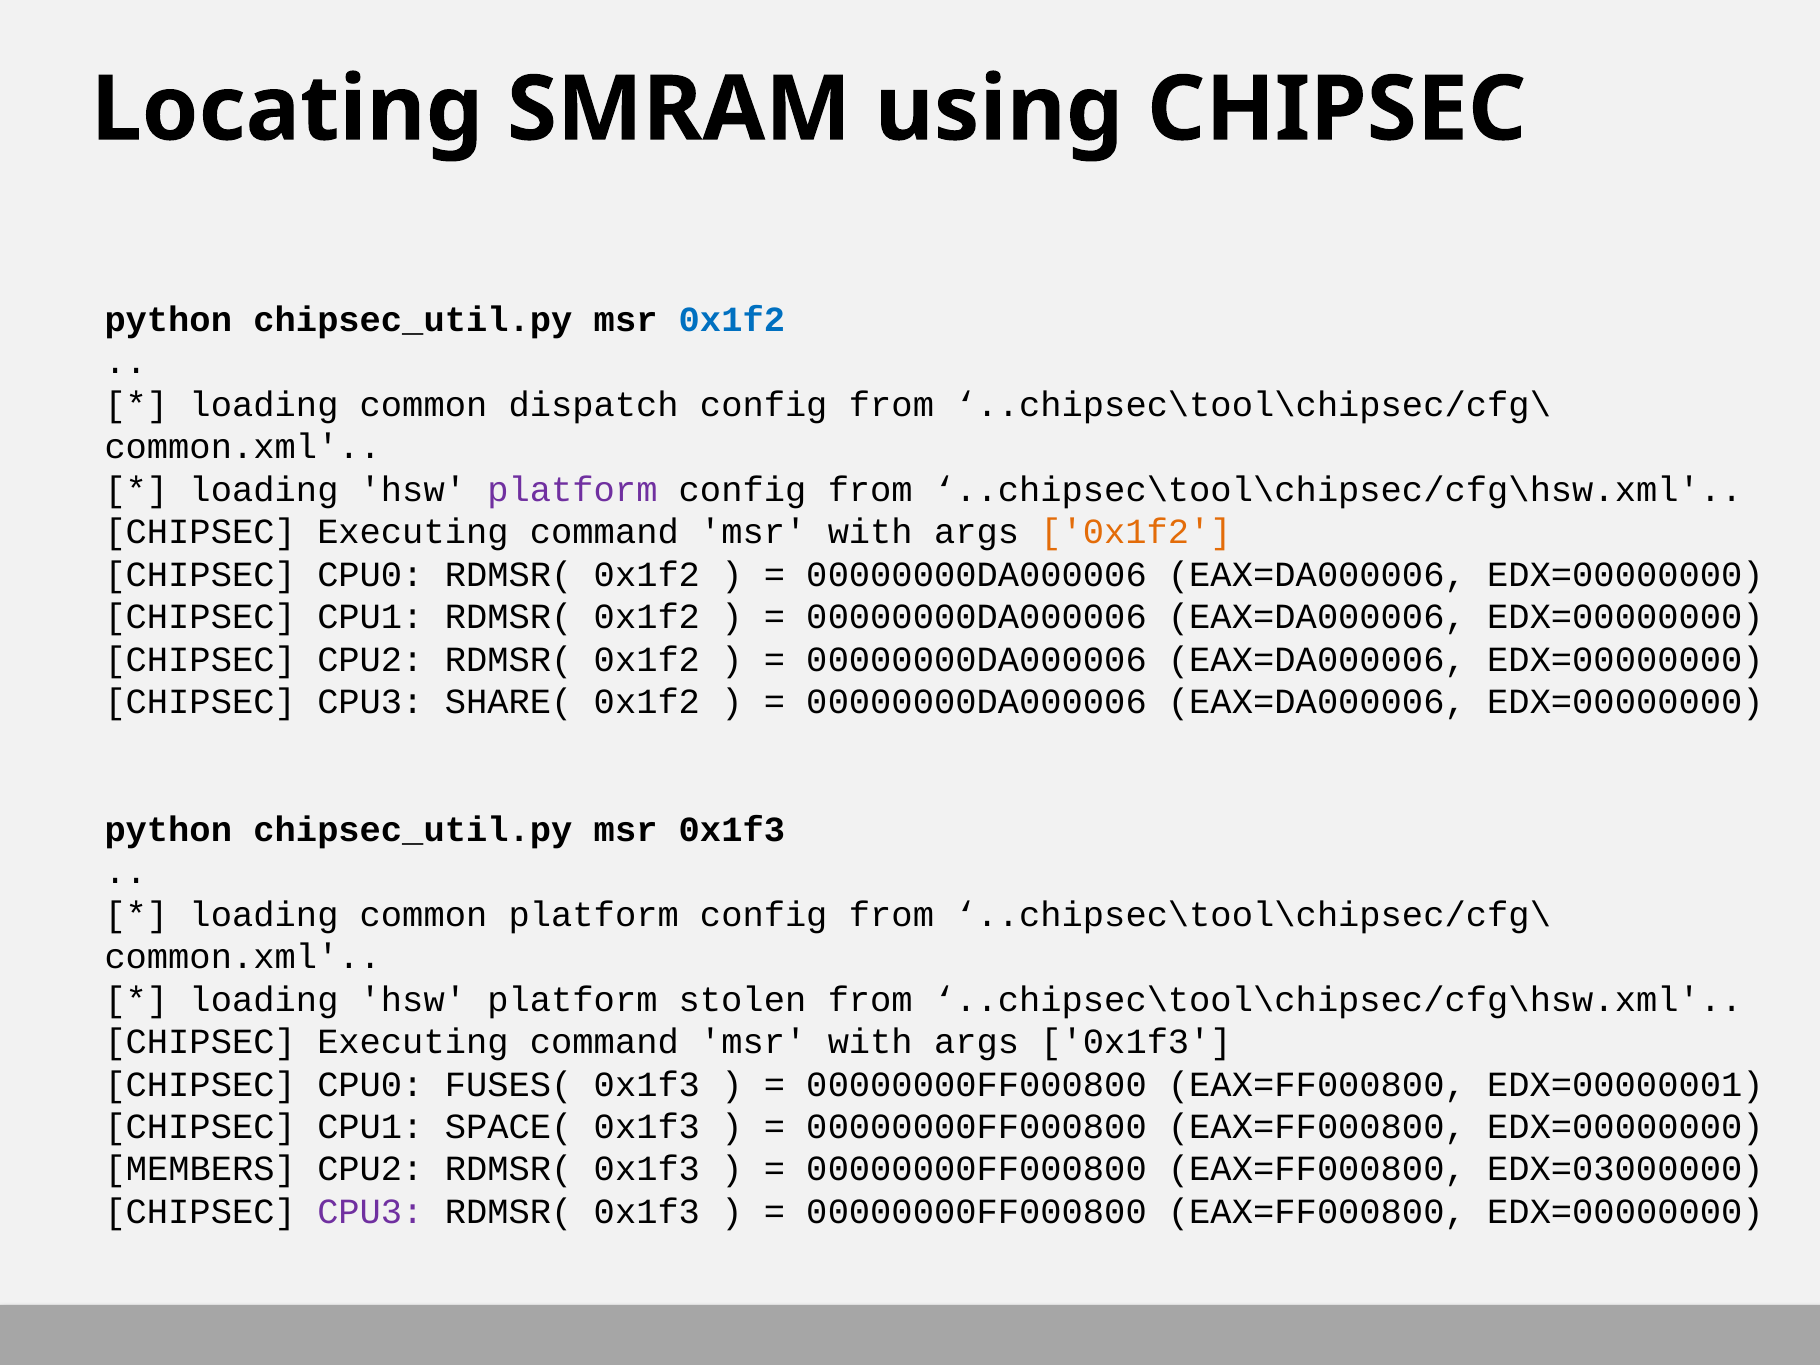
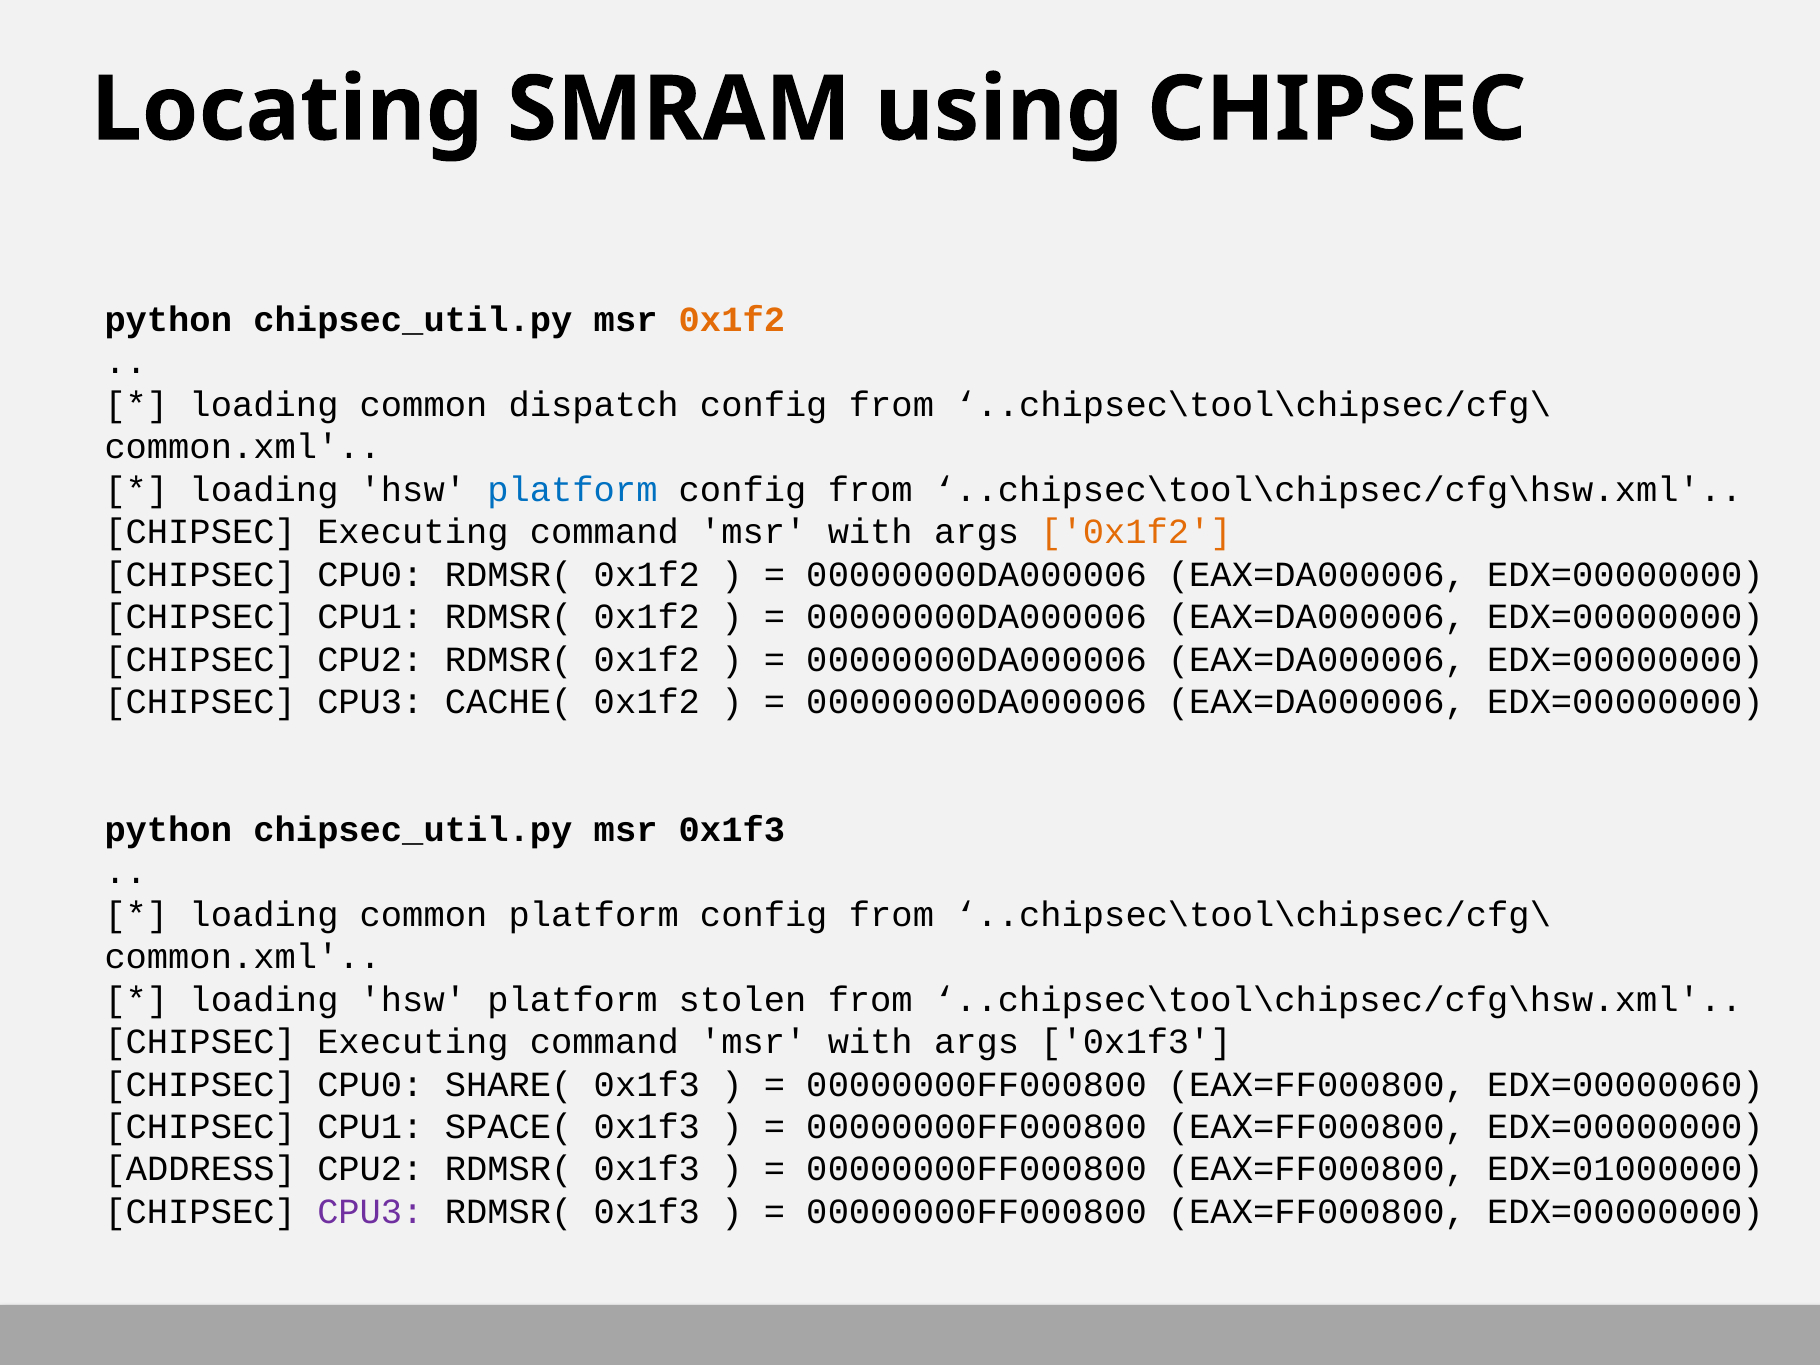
0x1f2 colour: blue -> orange (732, 320)
platform colour: purple -> blue (572, 489)
SHARE(: SHARE( -> CACHE( (509, 702)
FUSES(: FUSES( -> SHARE( (509, 1084)
EDX=00000001: EDX=00000001 -> EDX=00000060 (1625, 1084)
MEMBERS: MEMBERS -> ADDRESS (200, 1169)
EDX=03000000: EDX=03000000 -> EDX=01000000 (1625, 1169)
